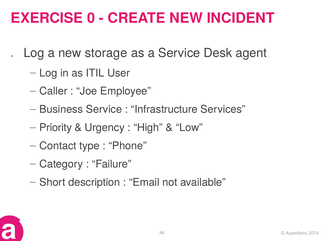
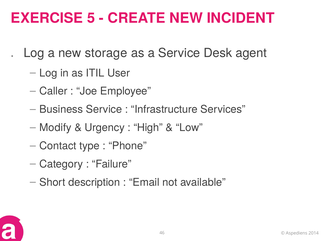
0: 0 -> 5 (91, 18)
Priority: Priority -> Modify (55, 128)
